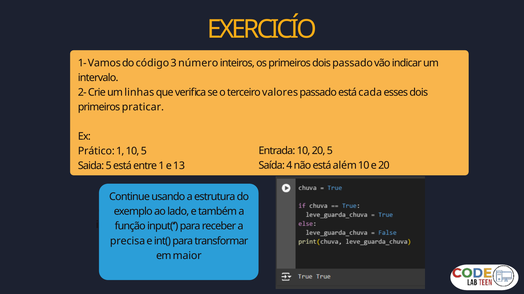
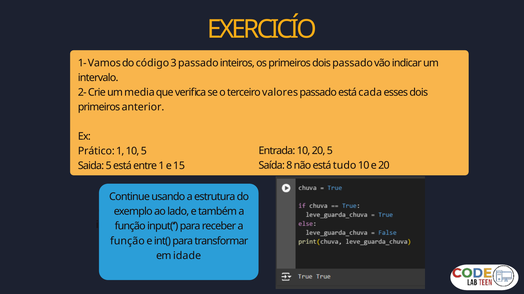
3 número: número -> passado (198, 63)
linhas: linhas -> media (139, 93)
primeiros praticar: praticar -> anterior (143, 107)
4: 4 -> 8 (289, 166)
está além: além -> tudo (345, 166)
13: 13 -> 15 (179, 166)
precisa: precisa -> função (127, 242)
maior: maior -> idade (187, 256)
